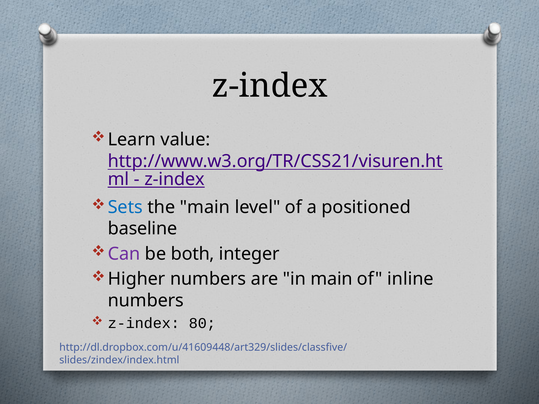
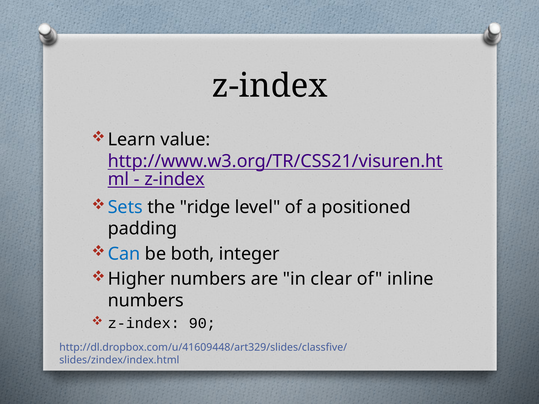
the main: main -> ridge (205, 207)
baseline: baseline -> padding (143, 229)
Can colour: purple -> blue (124, 254)
in main: main -> clear (331, 279)
80: 80 -> 90 (202, 323)
